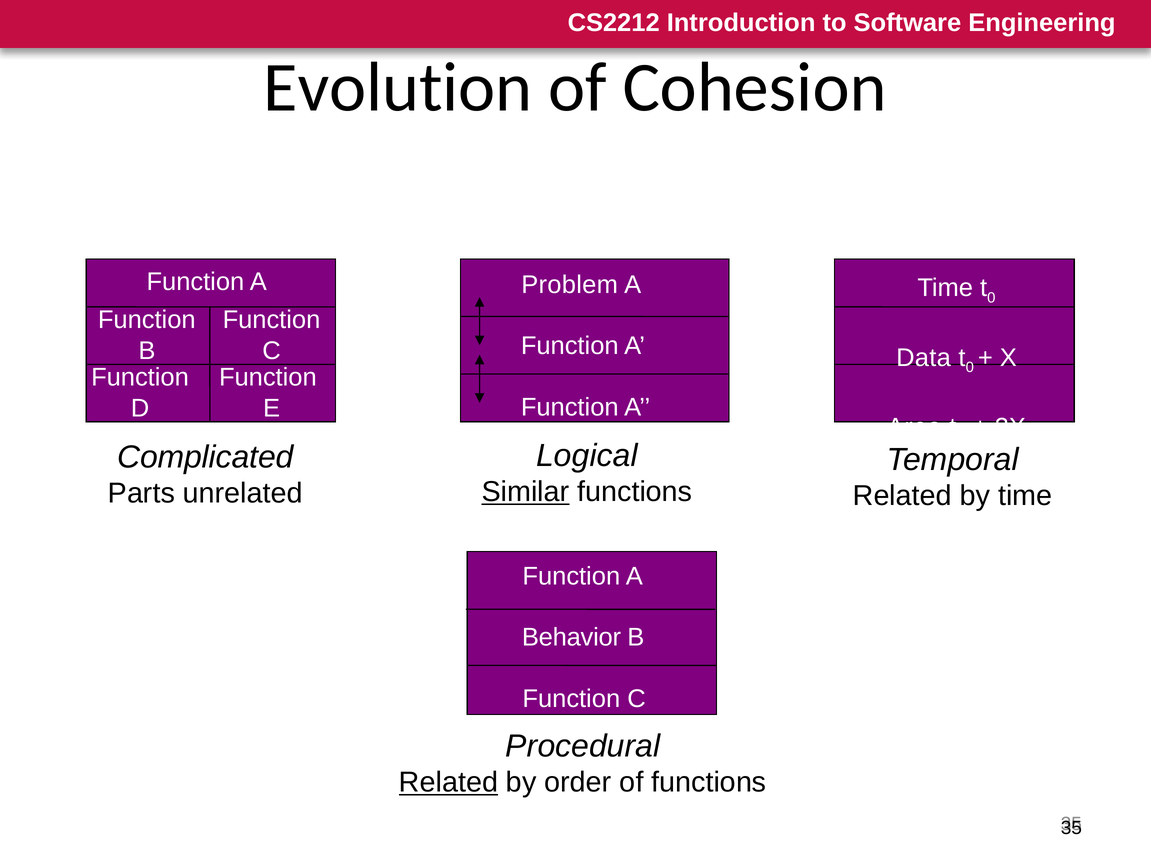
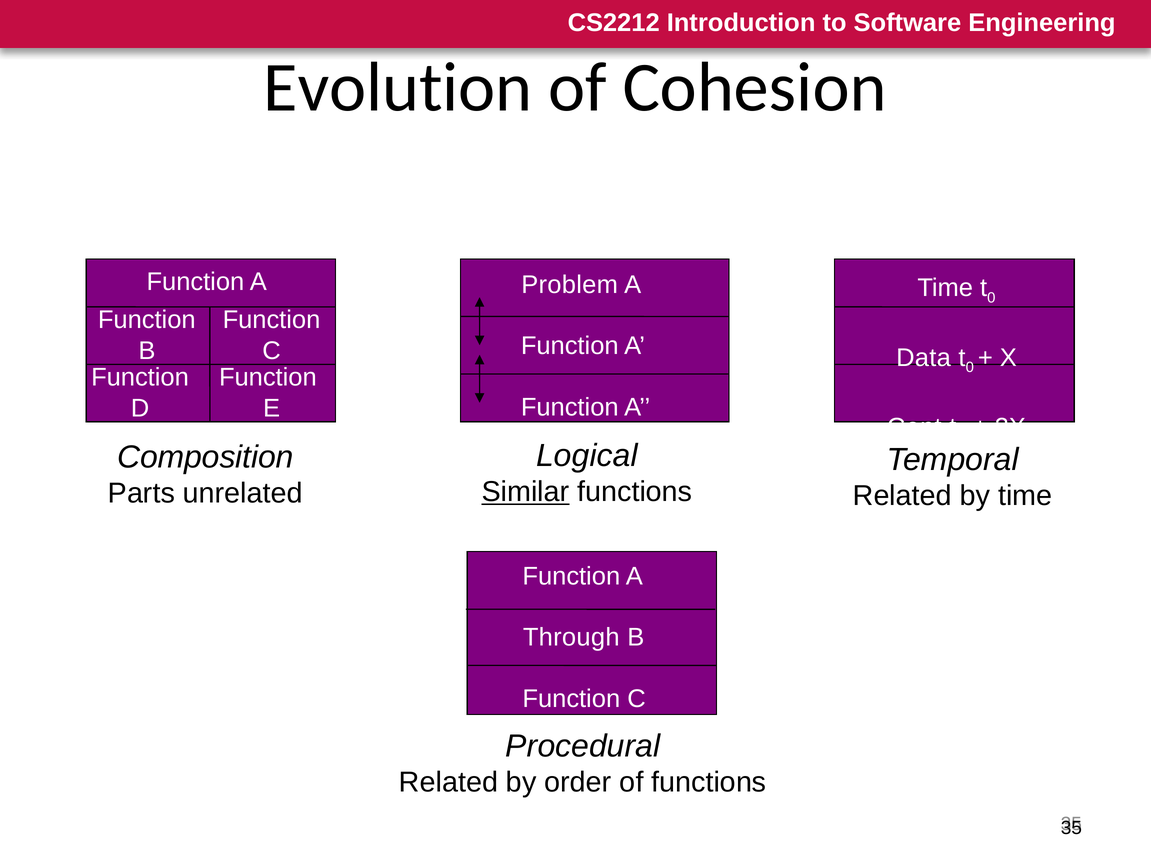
Area: Area -> Cont (914, 427)
Complicated: Complicated -> Composition (205, 457)
Behavior: Behavior -> Through (571, 638)
Related underline: present -> none (449, 783)
